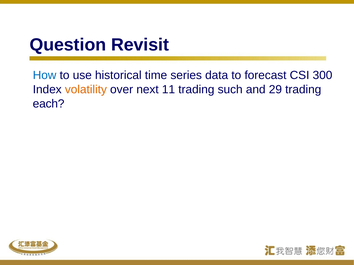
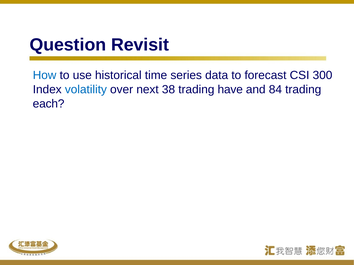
volatility colour: orange -> blue (86, 90)
11: 11 -> 38 (168, 90)
such: such -> have (230, 90)
29: 29 -> 84 (275, 90)
